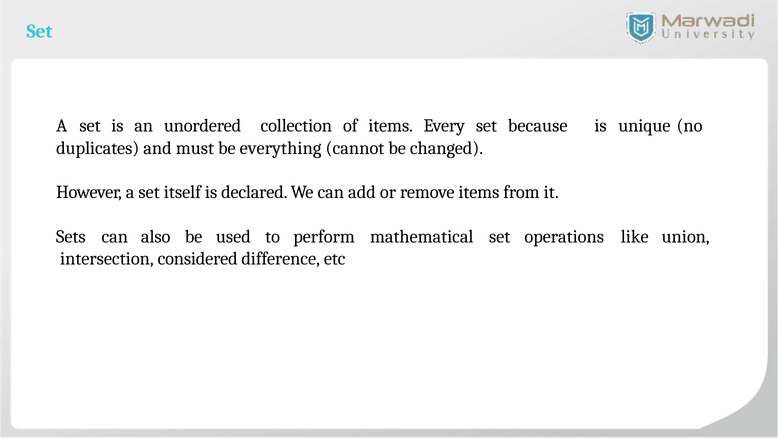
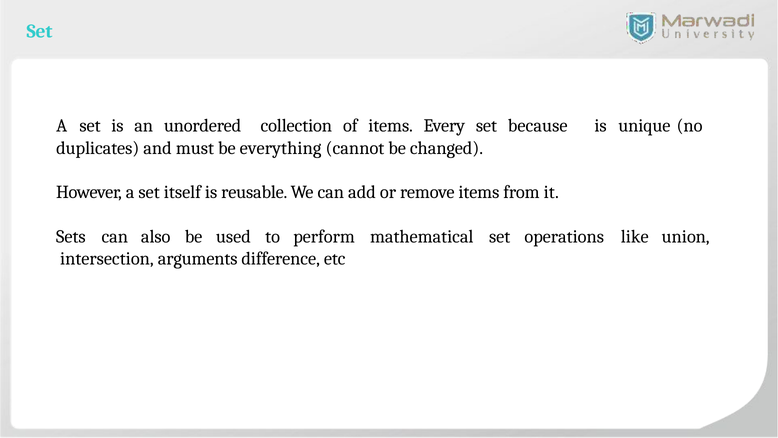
declared: declared -> reusable (254, 192)
considered: considered -> arguments (198, 259)
